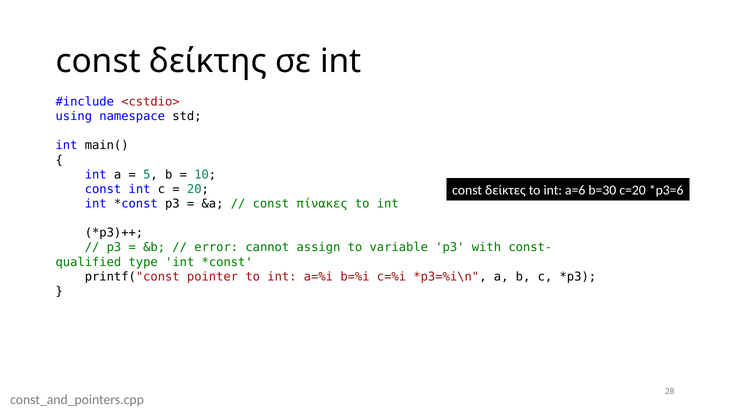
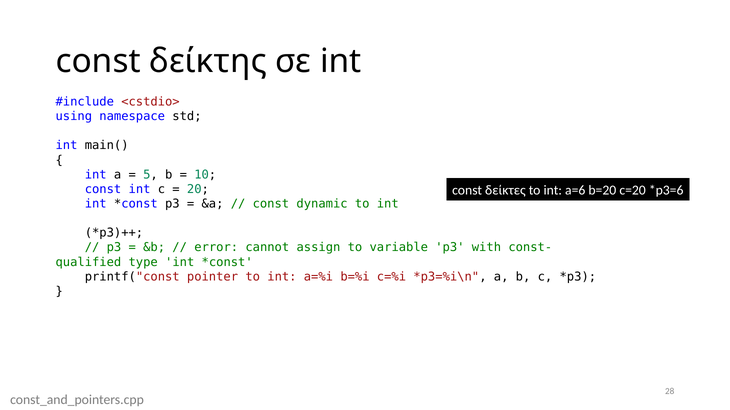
b=30: b=30 -> b=20 (602, 190)
πίνακες: πίνακες -> dynamic (322, 204)
